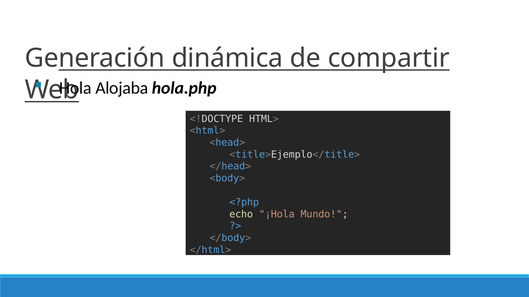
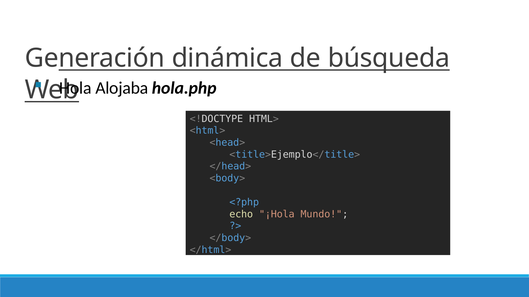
compartir: compartir -> búsqueda (389, 58)
